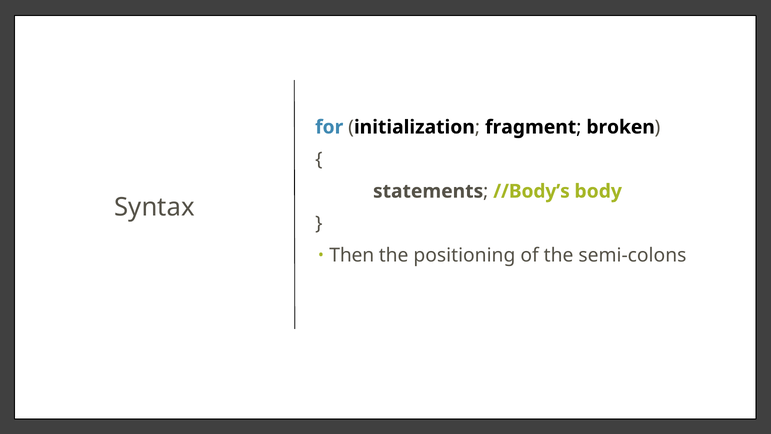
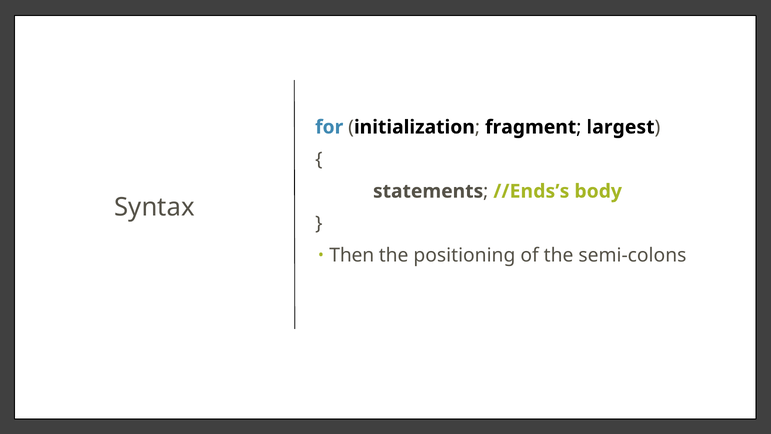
broken: broken -> largest (620, 127)
//Body’s: //Body’s -> //Ends’s (531, 191)
